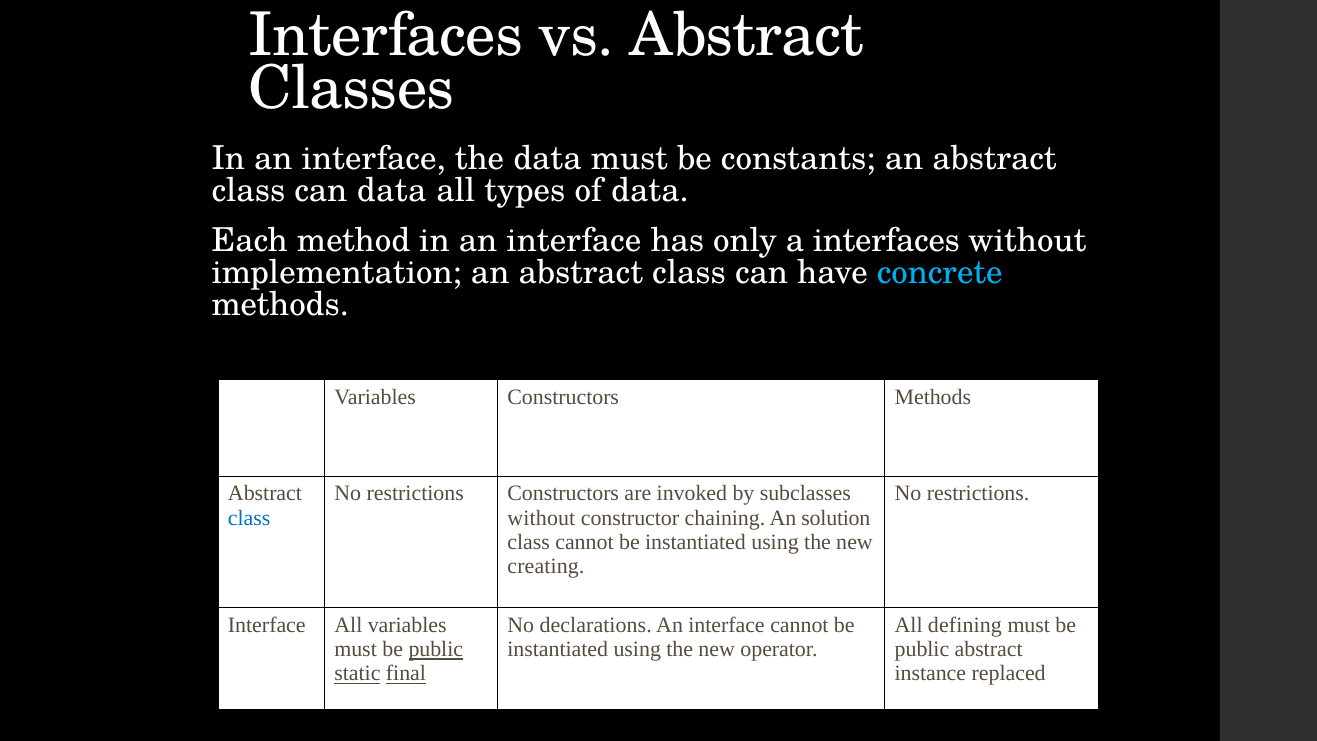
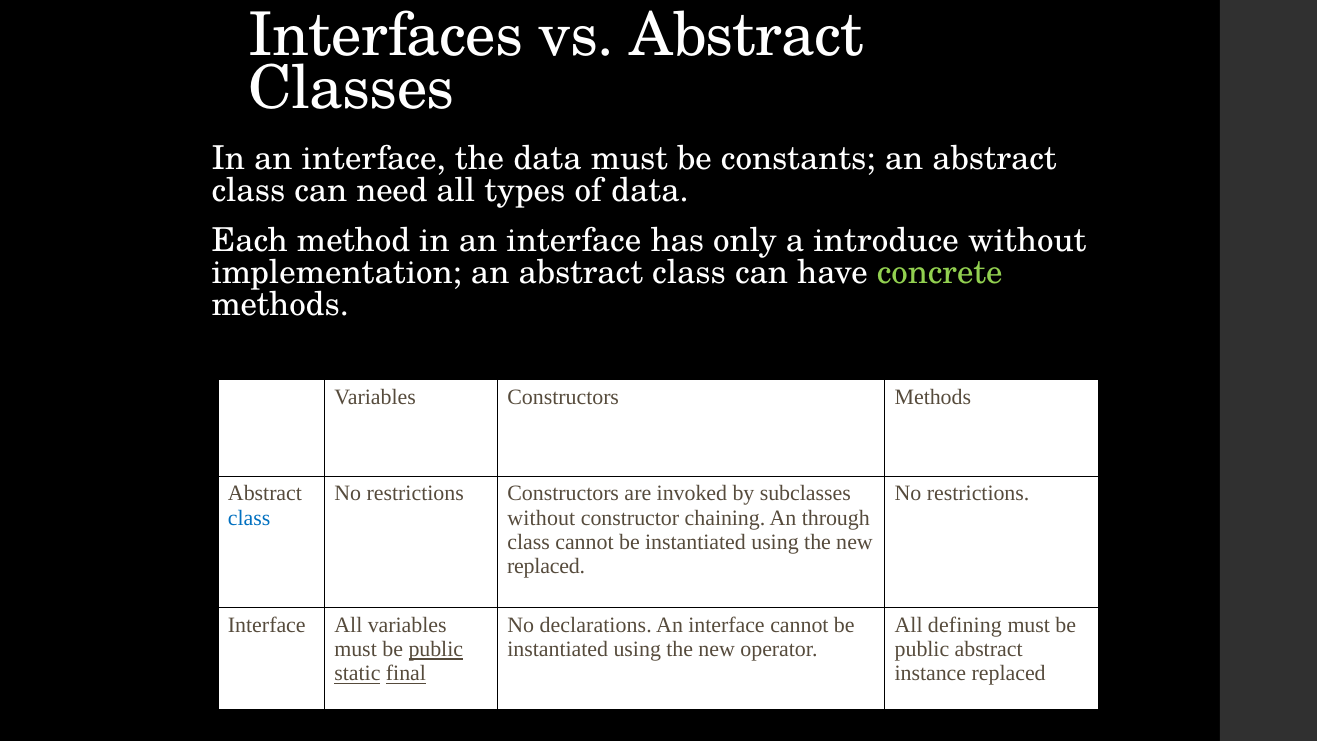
can data: data -> need (392, 190)
a interfaces: interfaces -> introduce (886, 241)
concrete colour: light blue -> light green (940, 273)
solution: solution -> through (836, 518)
creating: creating -> replaced (546, 566)
